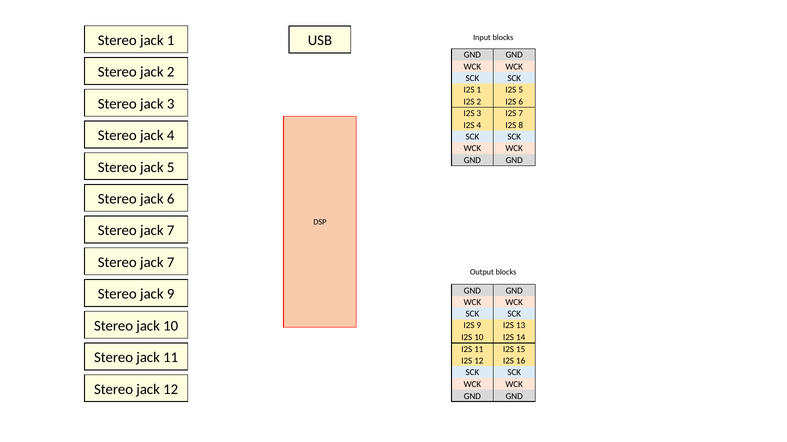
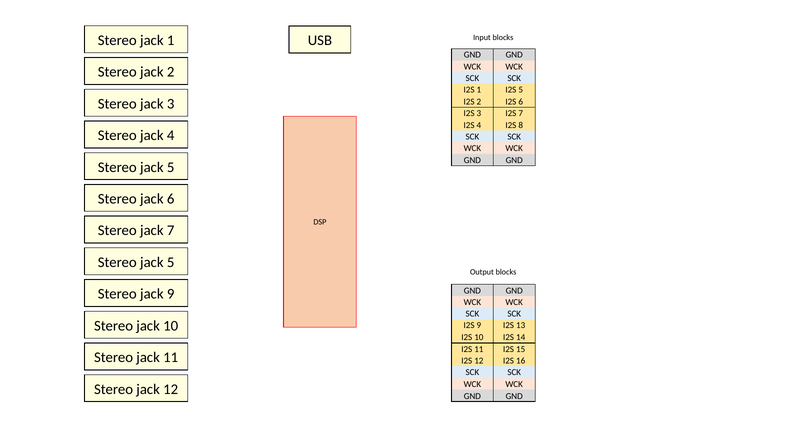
7: 7 -> 5 (171, 263)
